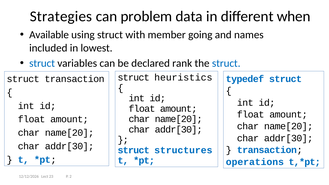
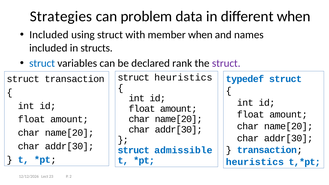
Available: Available -> Included (49, 35)
member going: going -> when (200, 35)
lowest: lowest -> structs (97, 48)
struct colour: blue -> purple (226, 63)
structures: structures -> admissible (183, 150)
operations: operations -> heuristics (255, 162)
